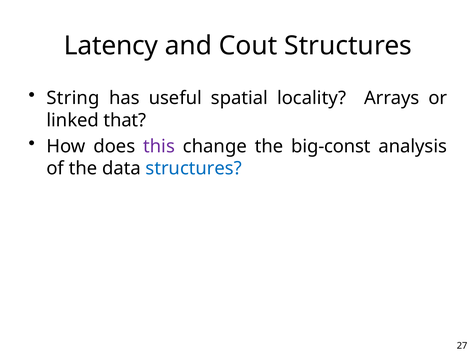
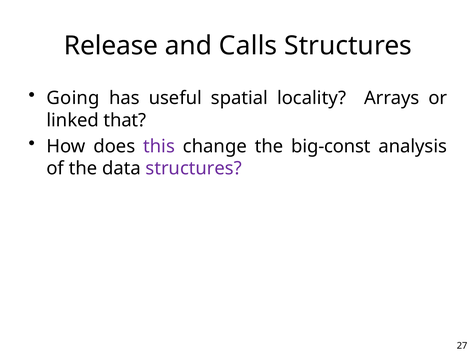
Latency: Latency -> Release (111, 46)
Cout: Cout -> Calls (248, 46)
String: String -> Going (73, 98)
structures colour: blue -> purple (194, 168)
